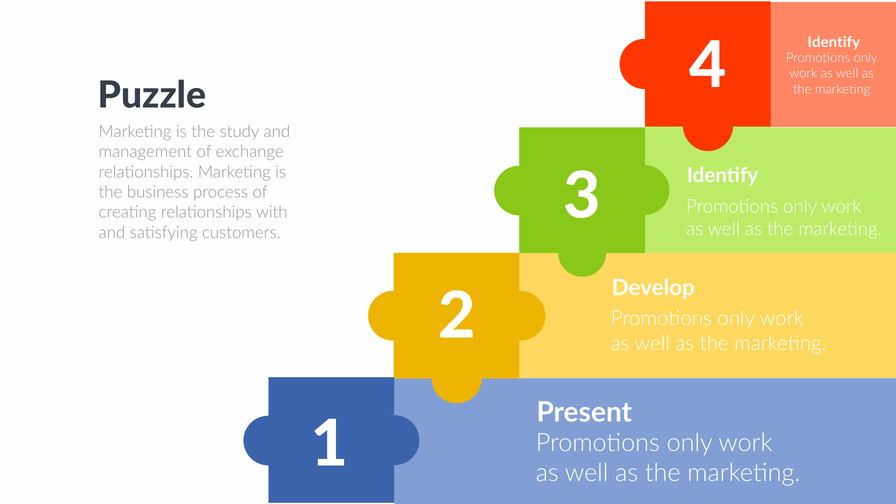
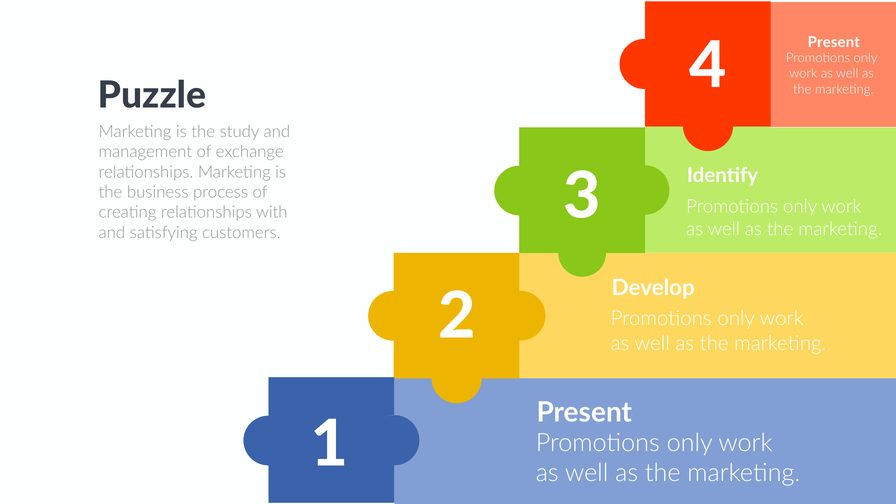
Identify: Identify -> Present (834, 43)
